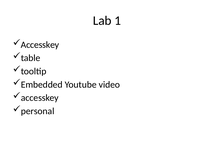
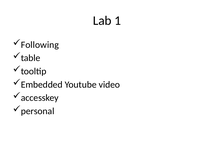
Accesskey: Accesskey -> Following (40, 45)
